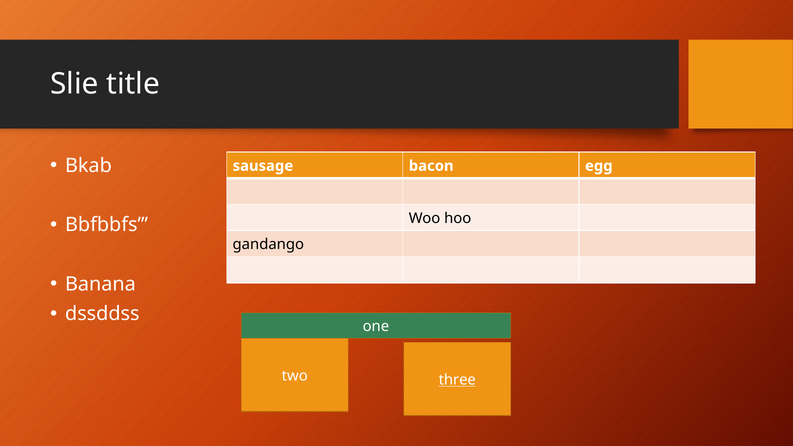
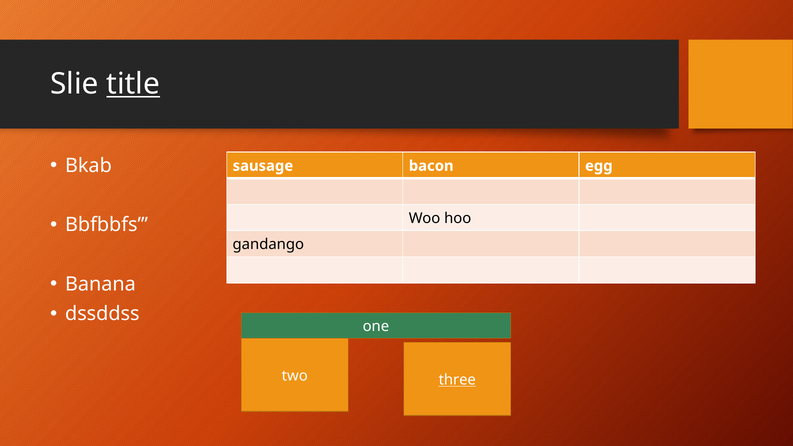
title underline: none -> present (133, 84)
